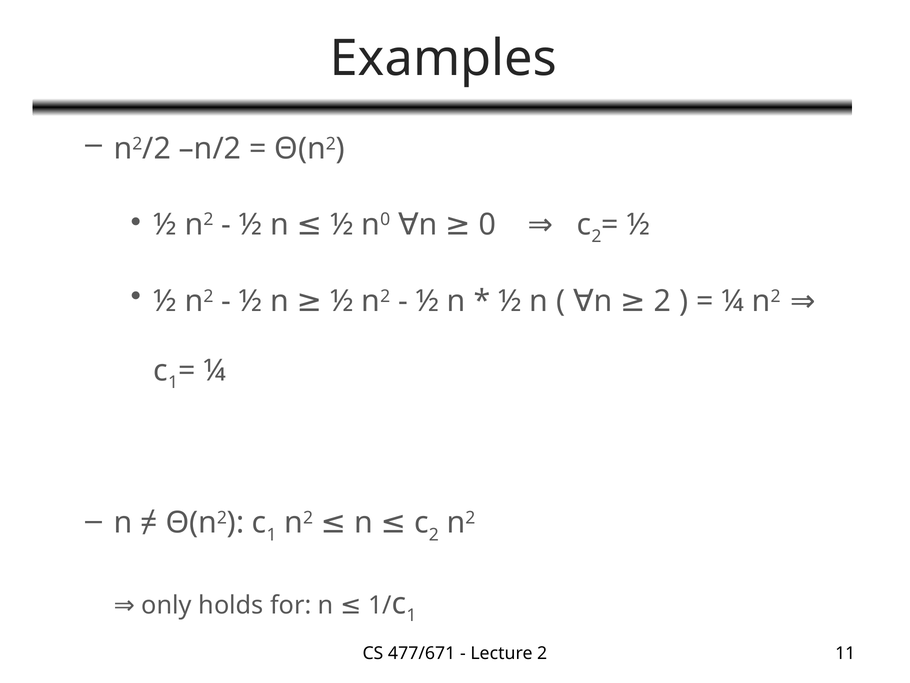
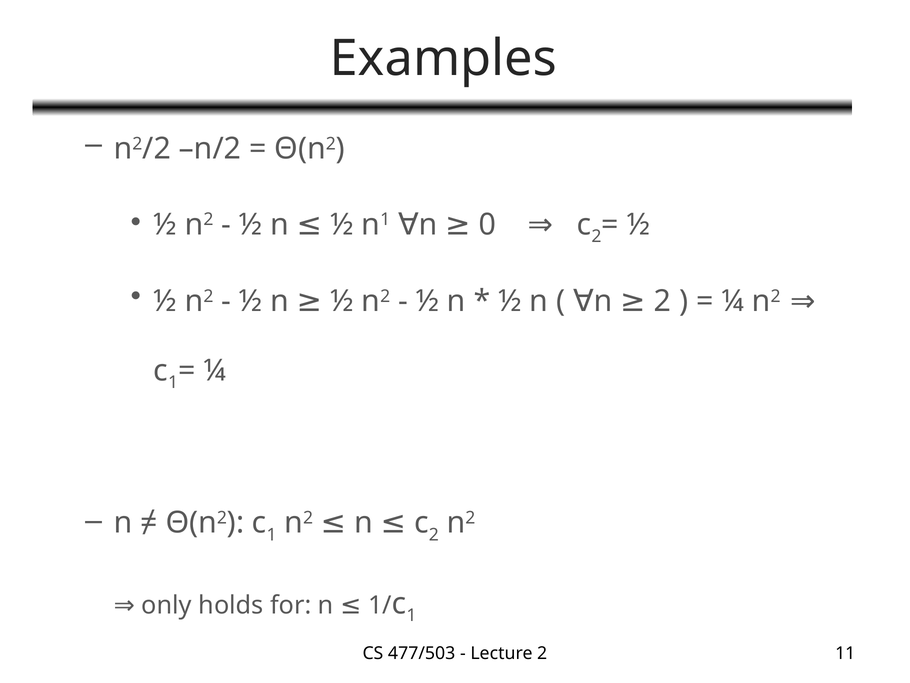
0: 0 -> 1 (385, 219)
477/671: 477/671 -> 477/503 (422, 653)
